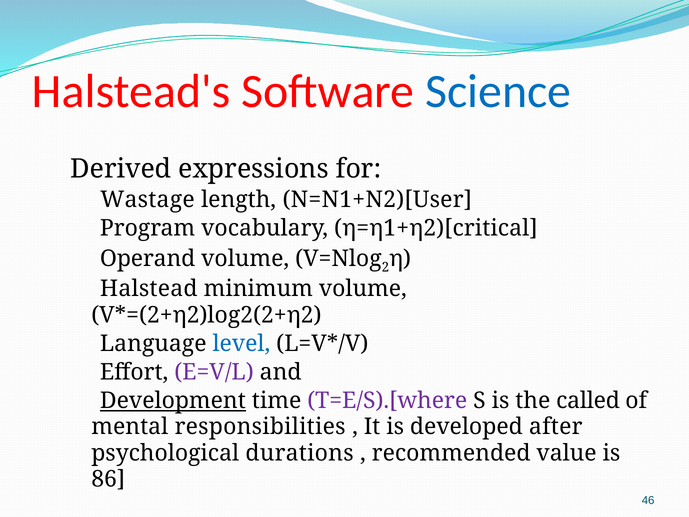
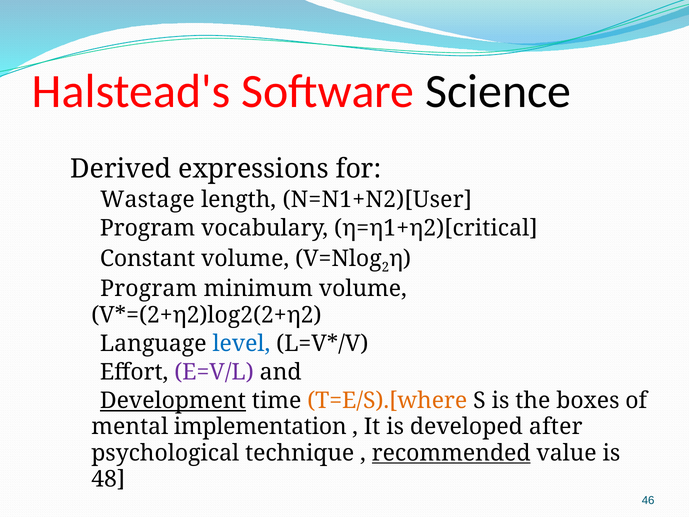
Science colour: blue -> black (498, 92)
Operand: Operand -> Constant (148, 259)
Halstead: Halstead -> Program (149, 289)
T=E/S).[where colour: purple -> orange (387, 401)
called: called -> boxes (588, 401)
responsibilities: responsibilities -> implementation (260, 427)
durations: durations -> technique (300, 453)
recommended underline: none -> present (451, 453)
86: 86 -> 48 (108, 479)
